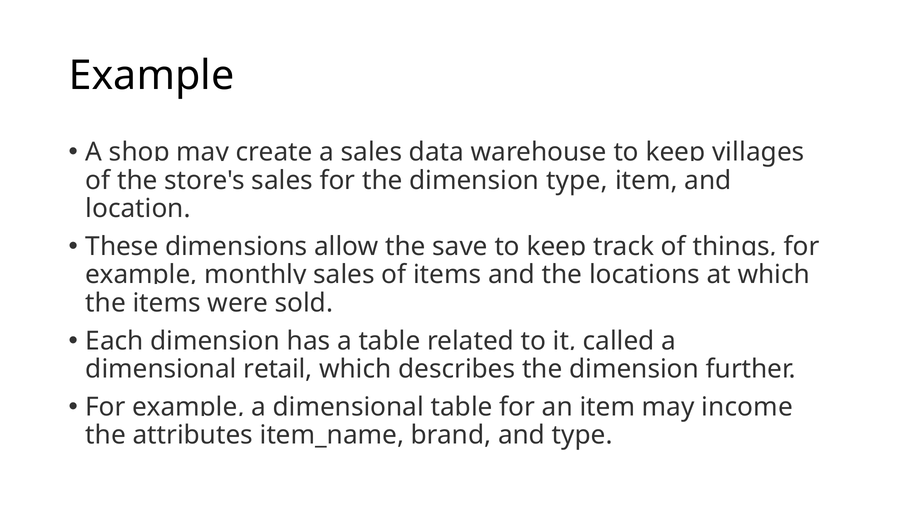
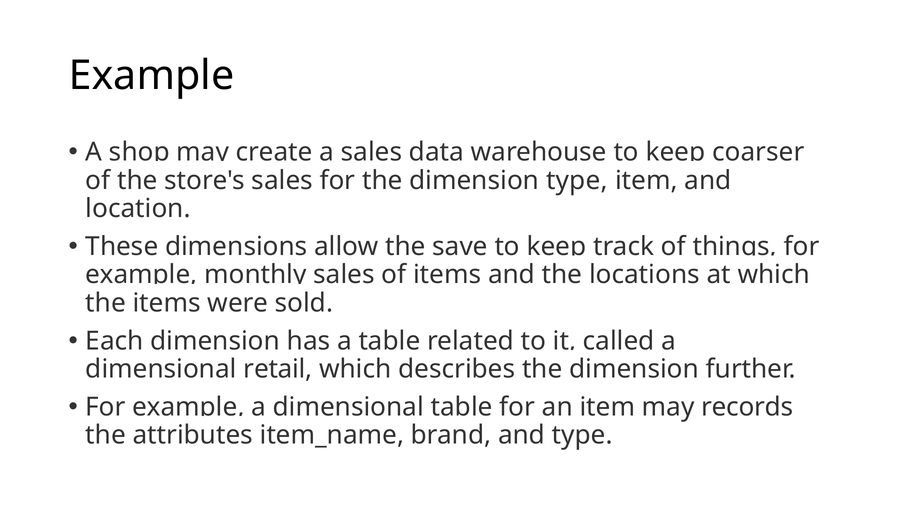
villages: villages -> coarser (758, 152)
income: income -> records (747, 407)
